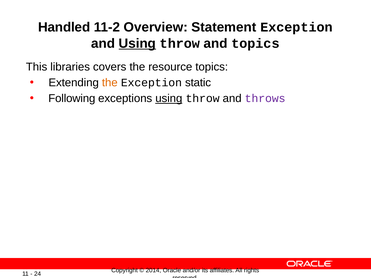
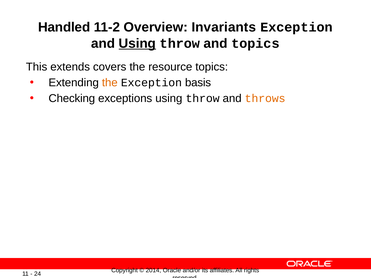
Statement: Statement -> Invariants (224, 27)
libraries: libraries -> extends (70, 67)
static: static -> basis (198, 83)
Following: Following -> Checking (72, 99)
using underline: present -> none (169, 99)
throws colour: purple -> orange (265, 99)
